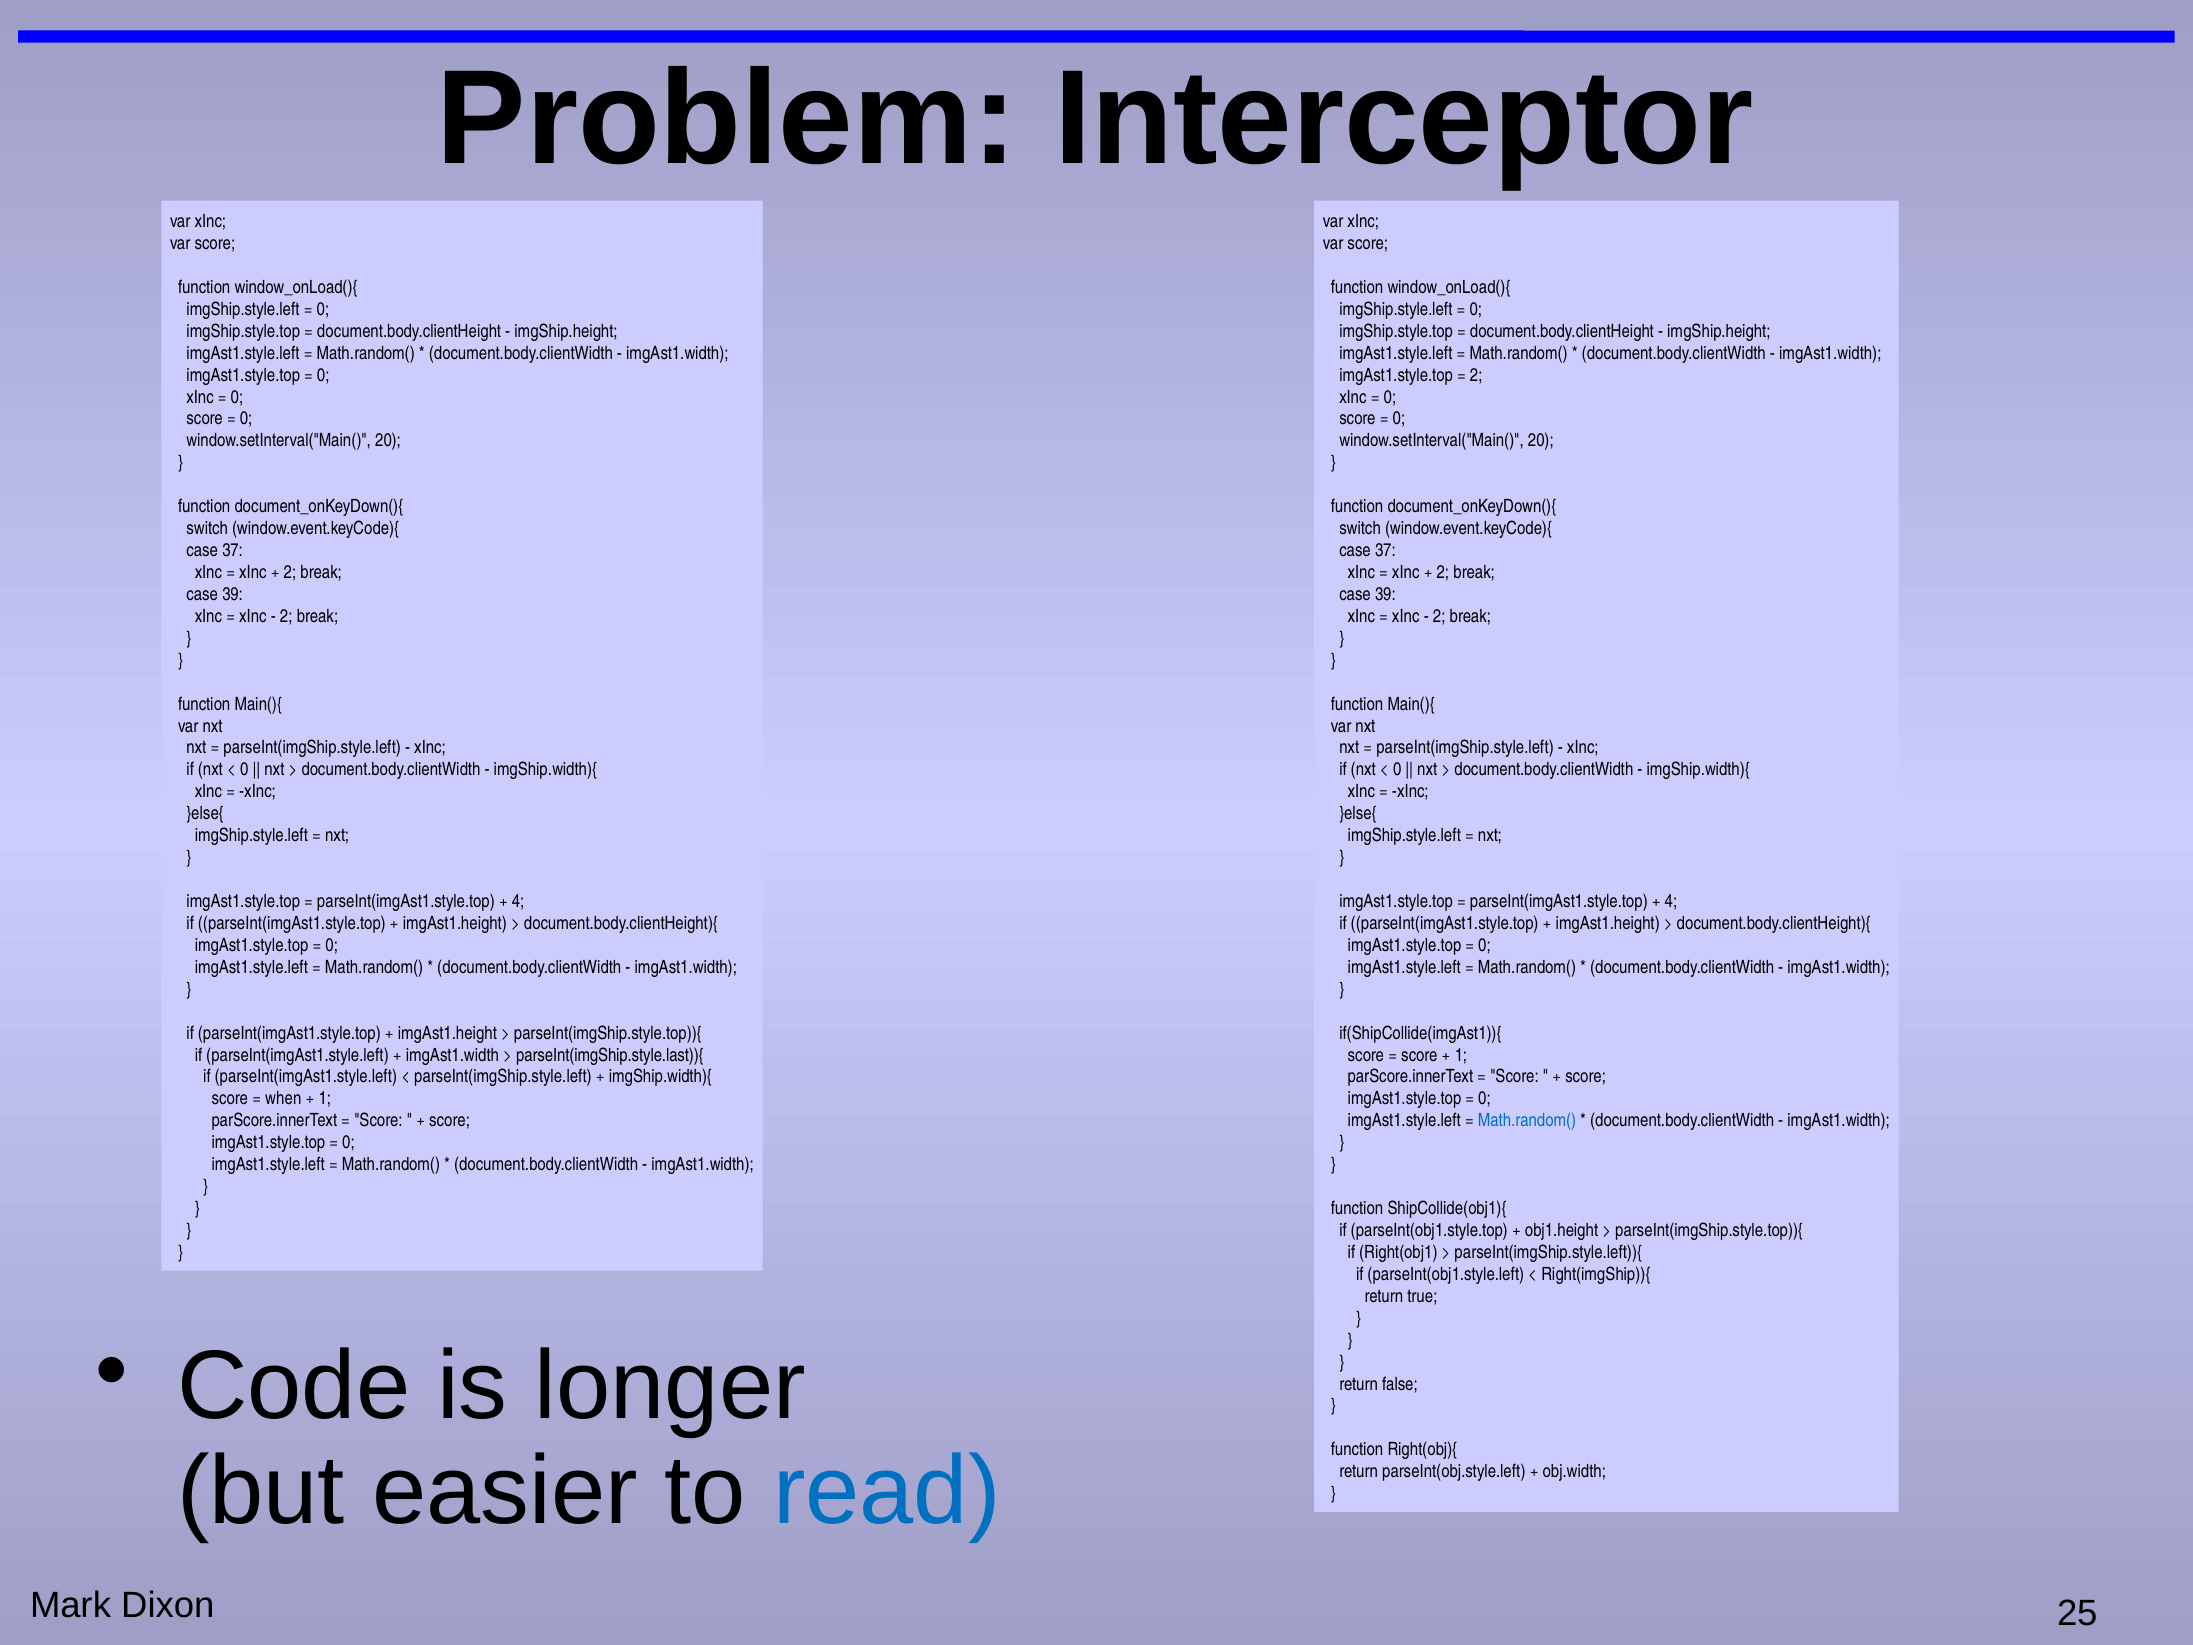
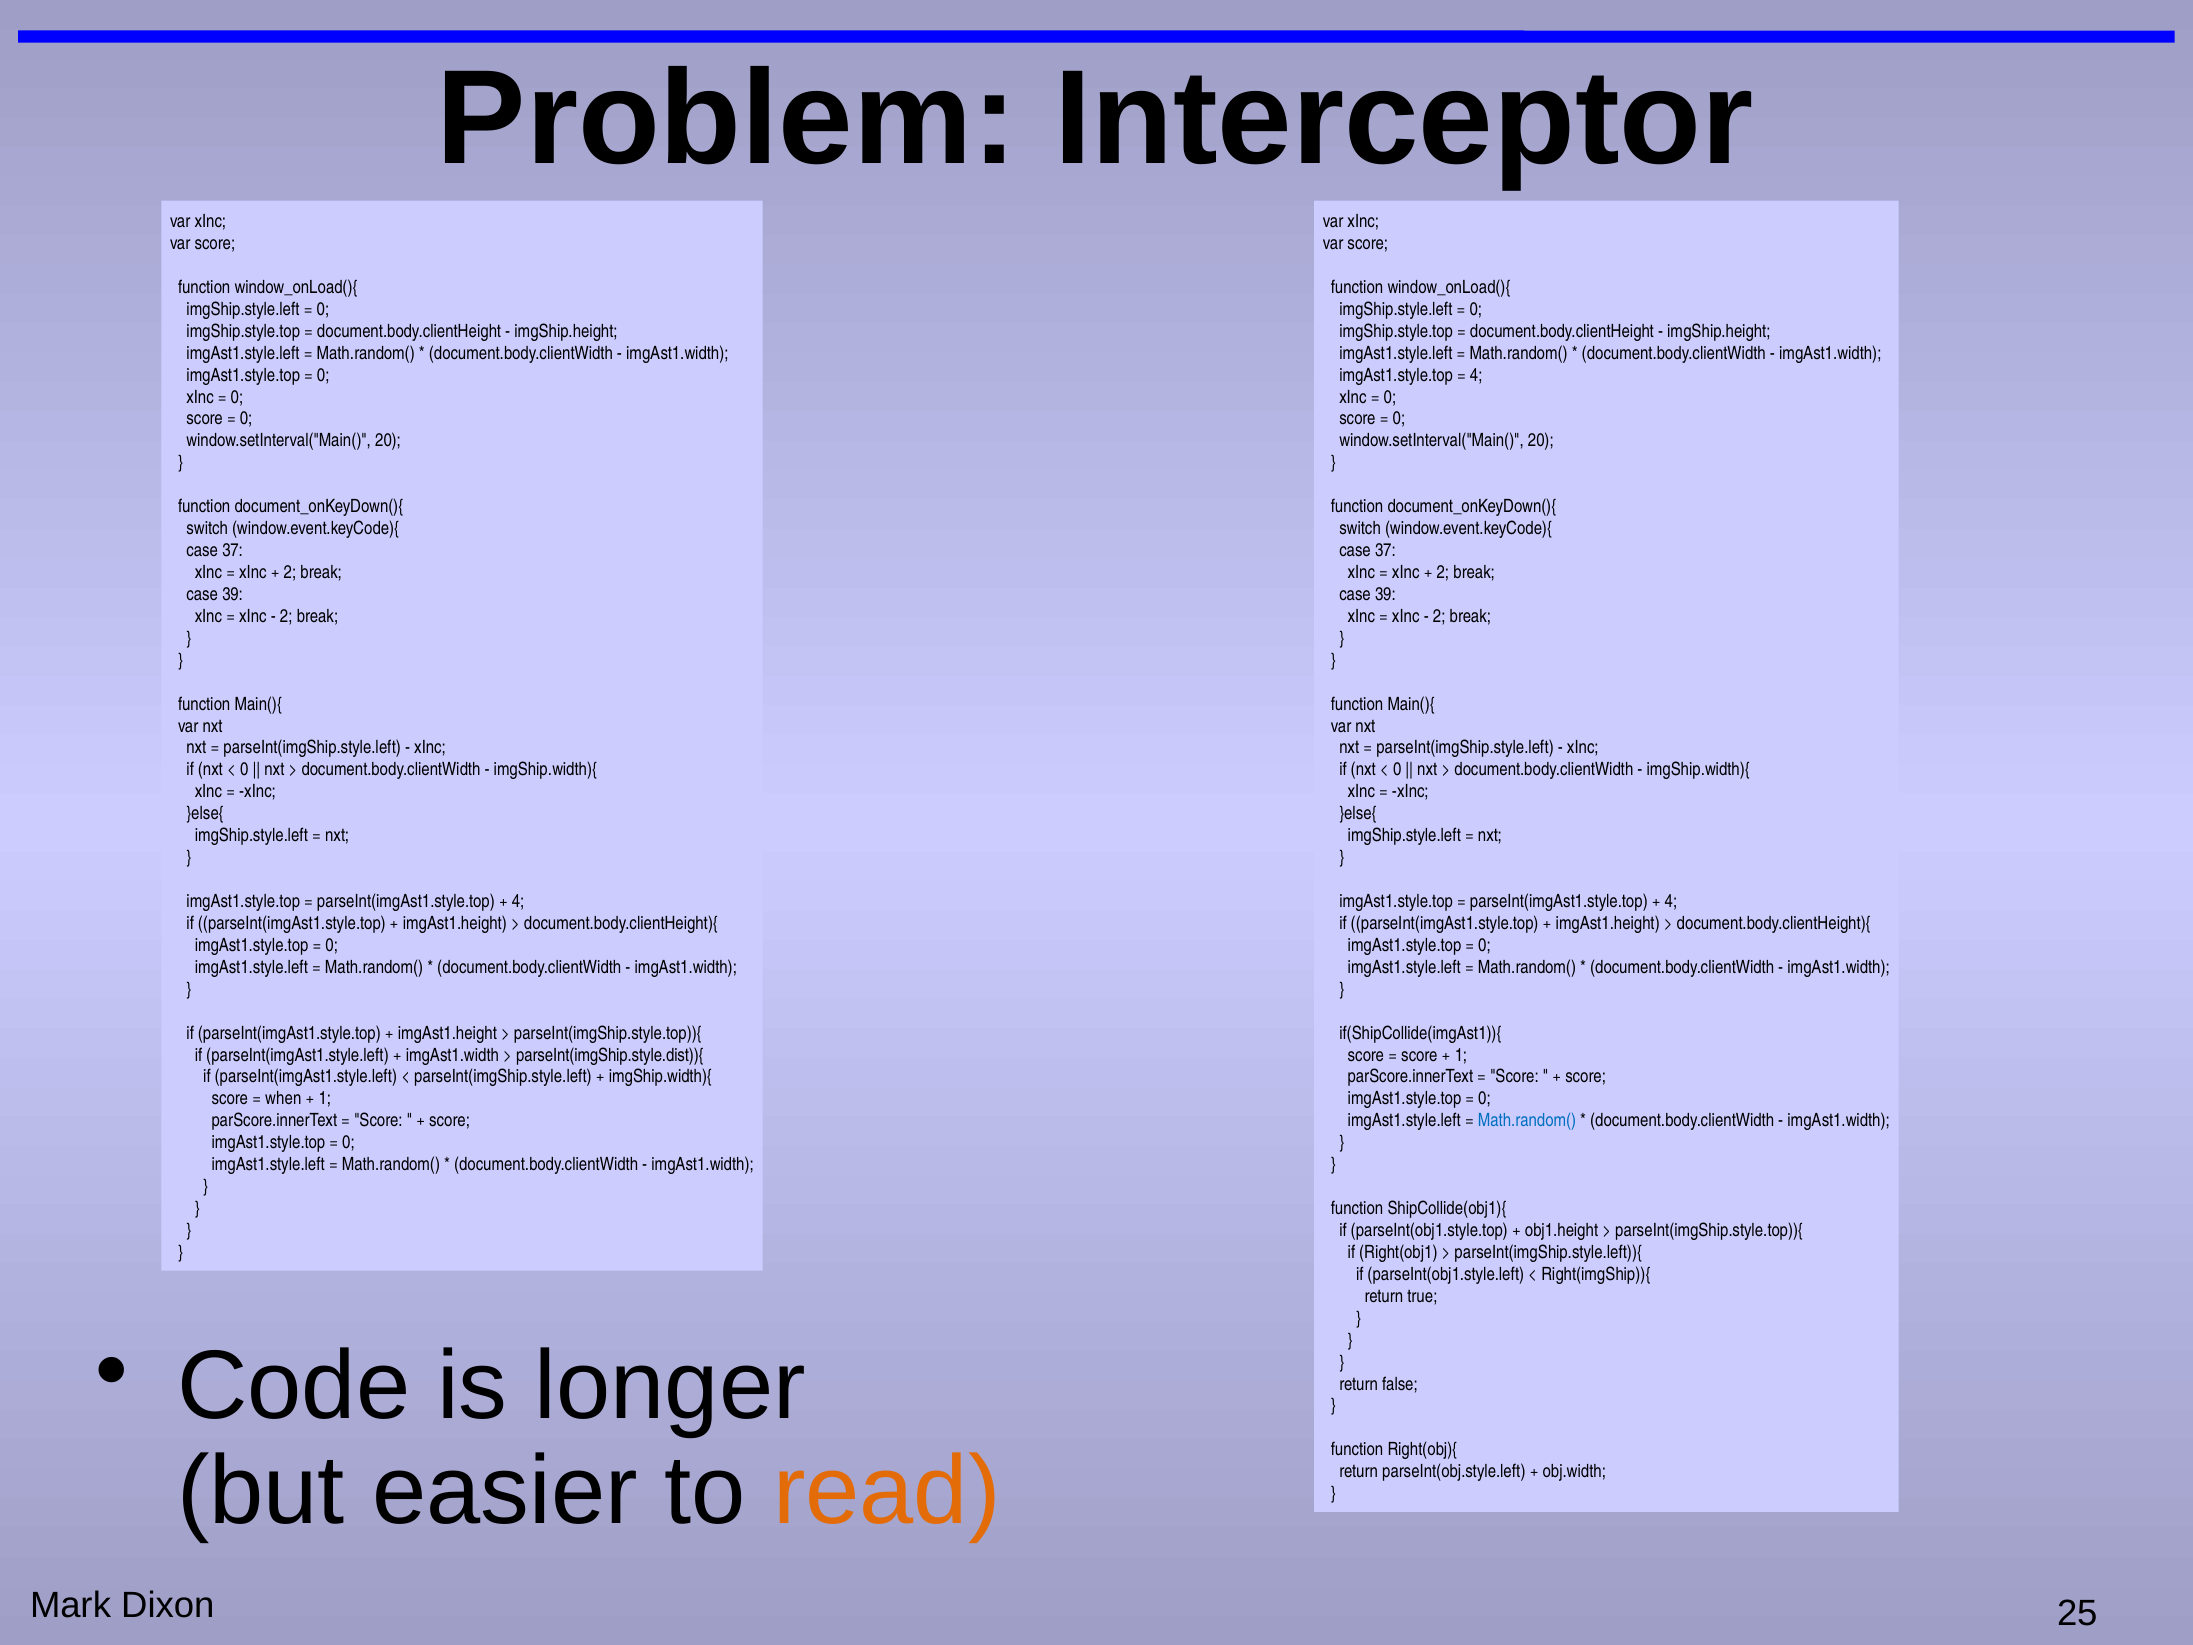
2: 2 -> 4 (1476, 375)
parseInt(imgShip.style.last)){: parseInt(imgShip.style.last)){ -> parseInt(imgShip.style.dist)){ (610, 1055)
read colour: blue -> orange (887, 1491)
